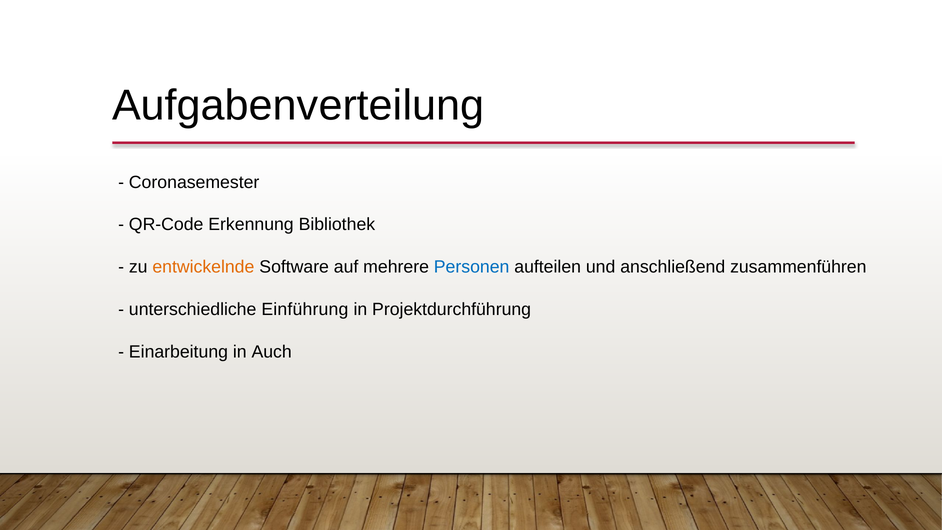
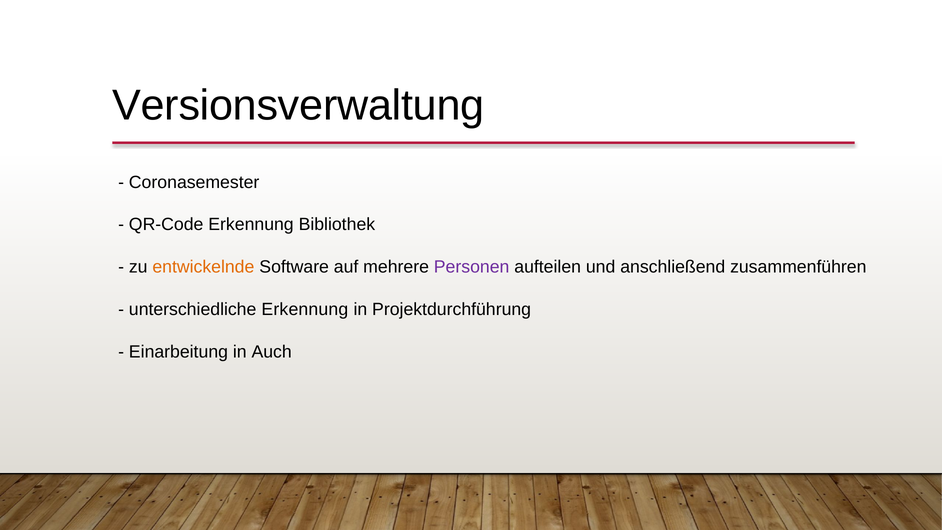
Aufgabenverteilung: Aufgabenverteilung -> Versionsverwaltung (298, 106)
Personen colour: blue -> purple (472, 267)
unterschiedliche Einführung: Einführung -> Erkennung (305, 309)
